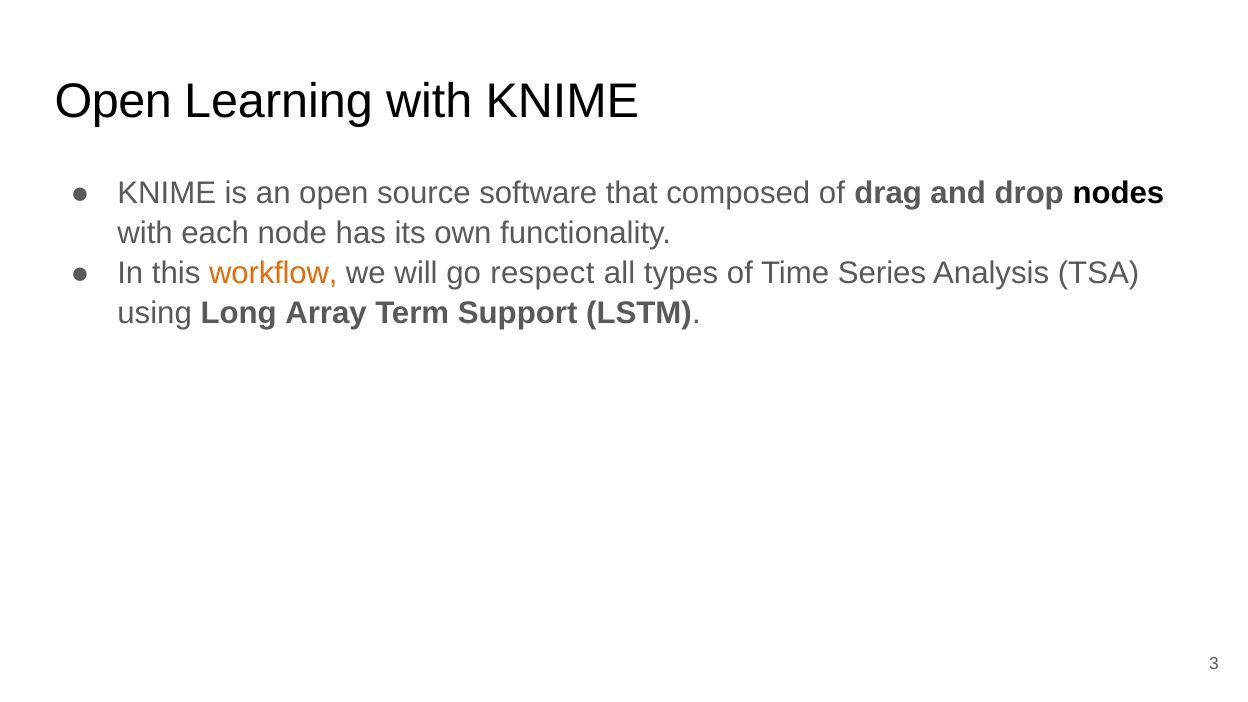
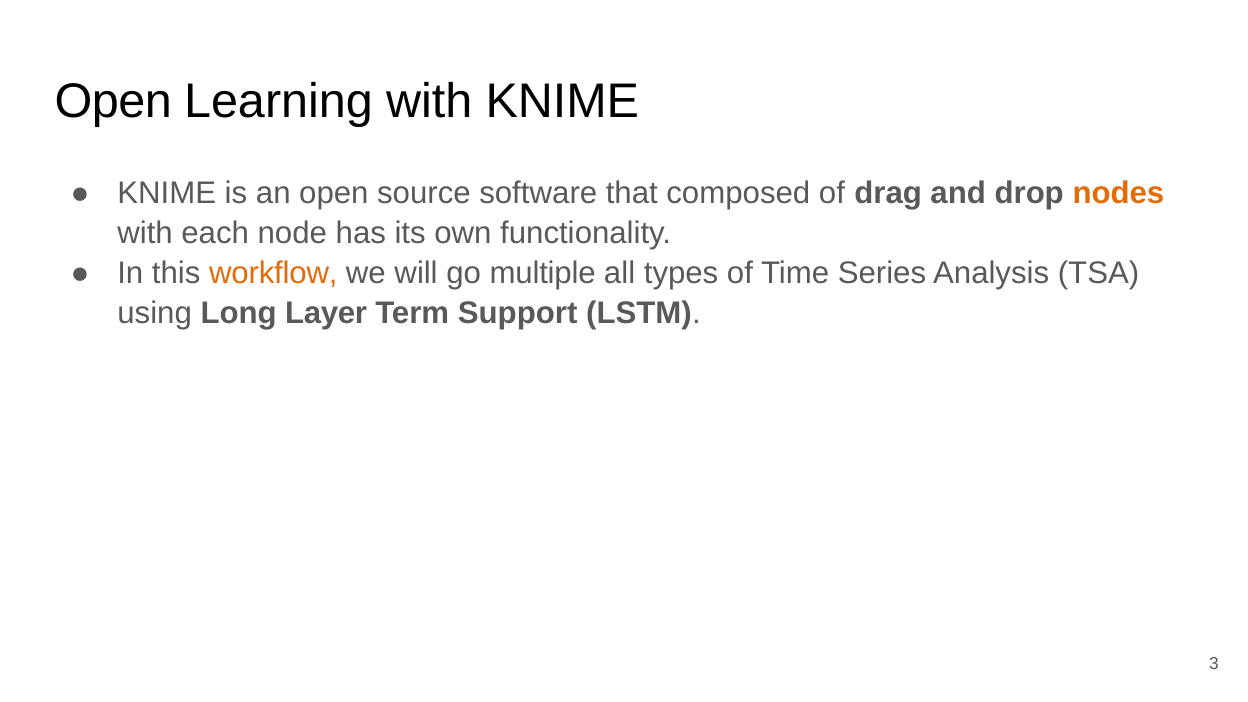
nodes colour: black -> orange (1118, 193)
respect: respect -> multiple (543, 273)
Array: Array -> Layer (326, 313)
